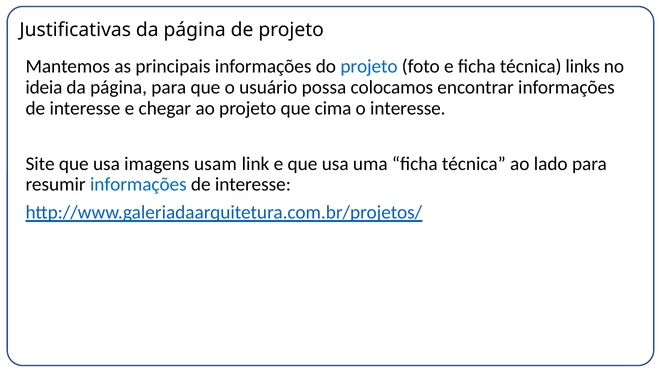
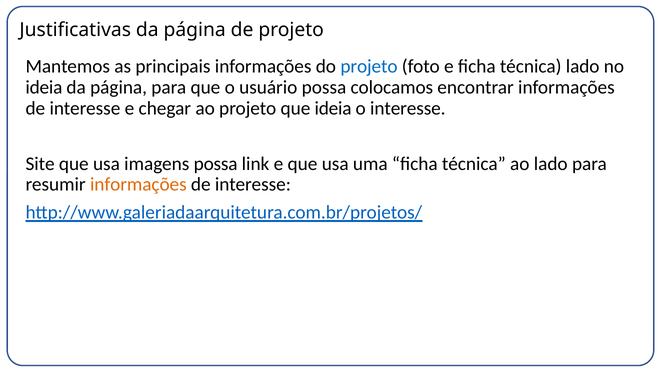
técnica links: links -> lado (583, 67)
que cima: cima -> ideia (333, 108)
imagens usam: usam -> possa (216, 164)
informações colour: blue -> orange (138, 184)
